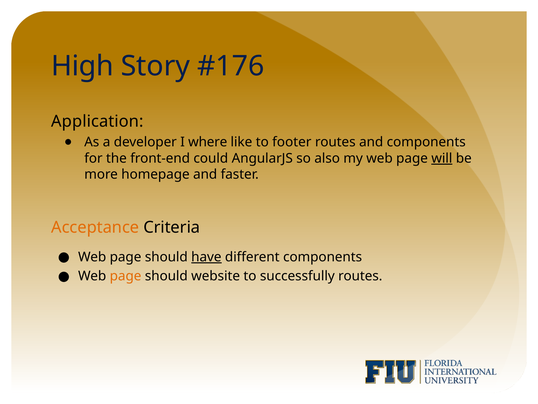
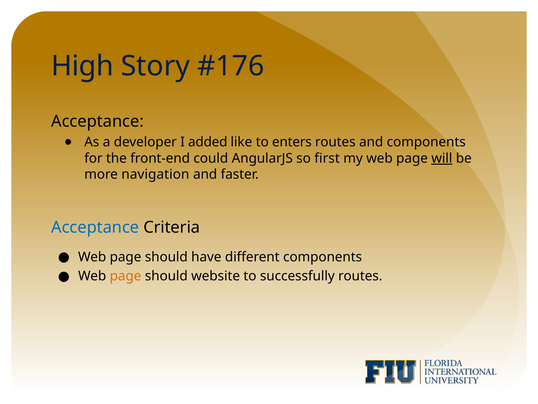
Application: Application -> Acceptance (98, 121)
where: where -> added (208, 142)
footer: footer -> enters (292, 142)
also: also -> first (327, 158)
homepage: homepage -> navigation (155, 174)
Acceptance colour: orange -> blue (95, 227)
have underline: present -> none (206, 257)
